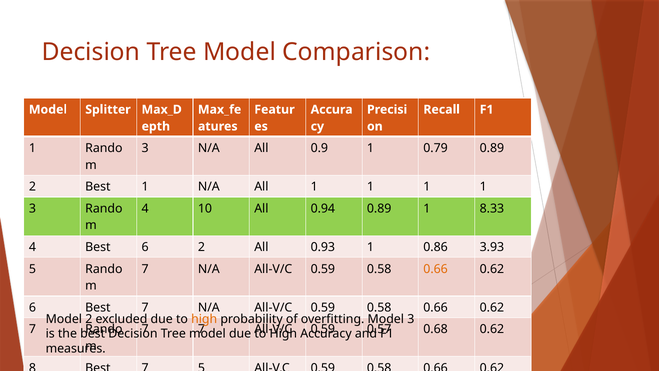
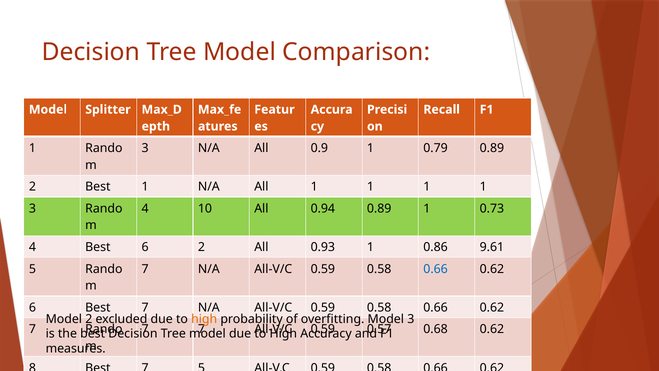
8.33: 8.33 -> 0.73 (492, 208)
3.93: 3.93 -> 9.61 (492, 247)
0.66 colour: orange -> blue (436, 269)
